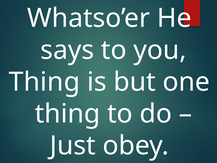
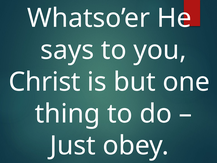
Thing: Thing -> Christ (45, 82)
